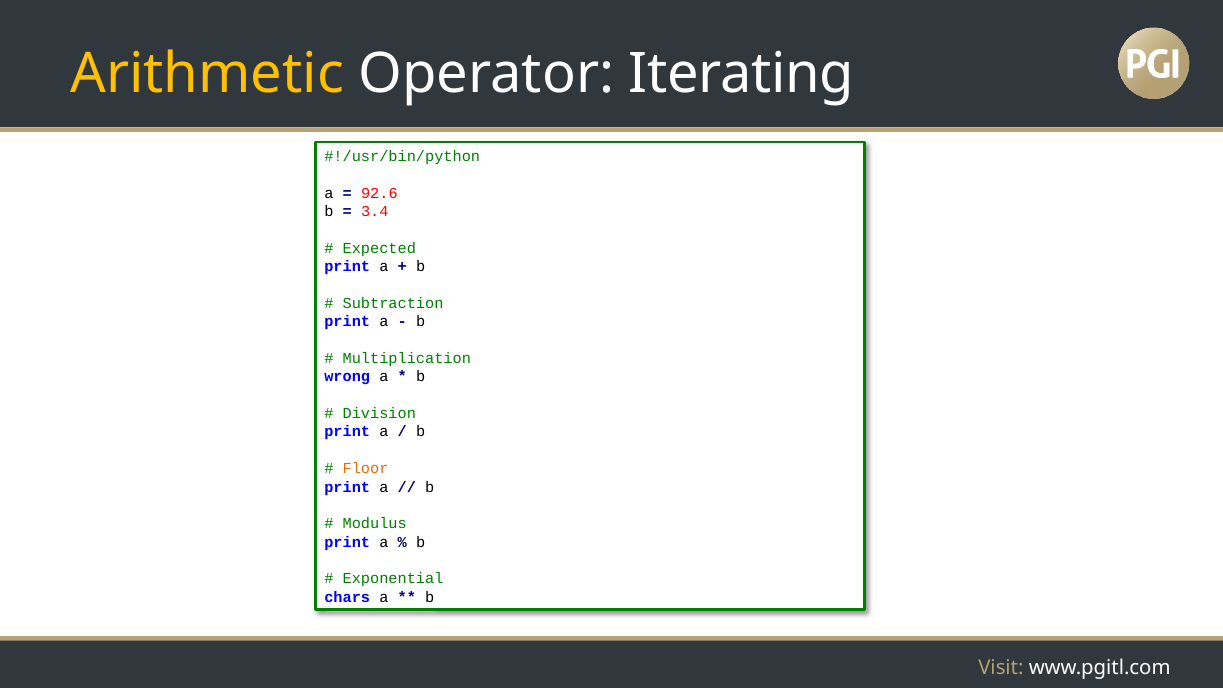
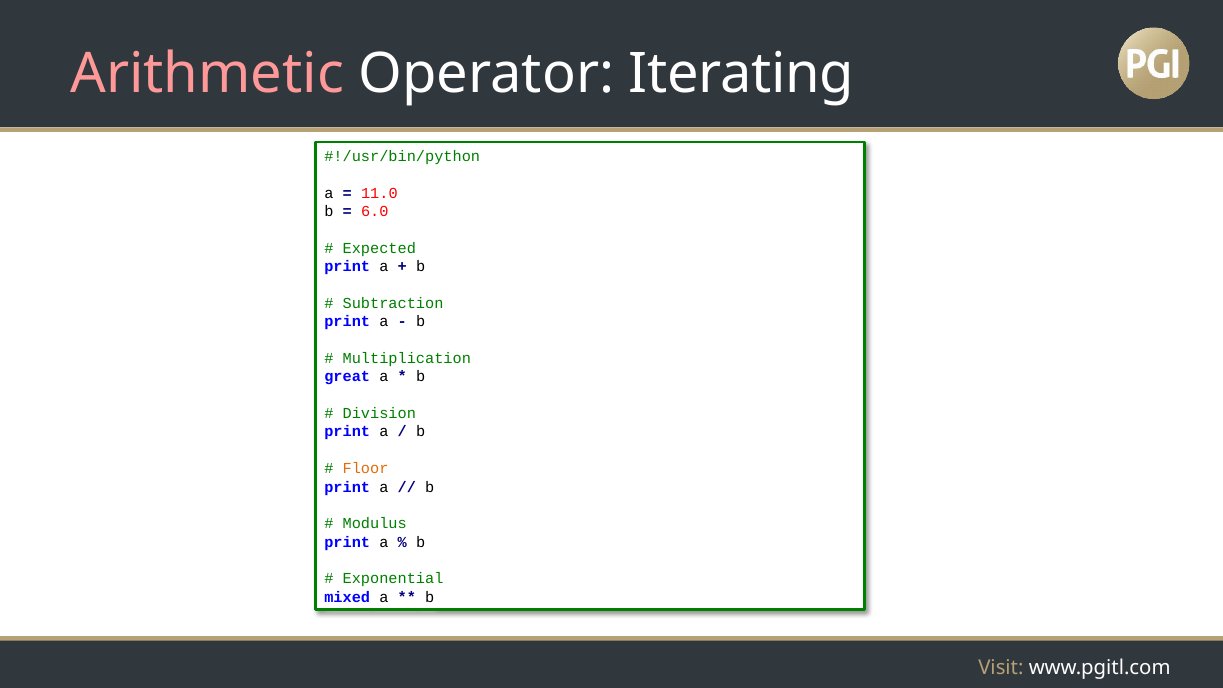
Arithmetic colour: yellow -> pink (207, 74)
92.6: 92.6 -> 11.0 (379, 193)
3.4: 3.4 -> 6.0 (375, 212)
wrong: wrong -> great (347, 377)
chars: chars -> mixed (347, 597)
